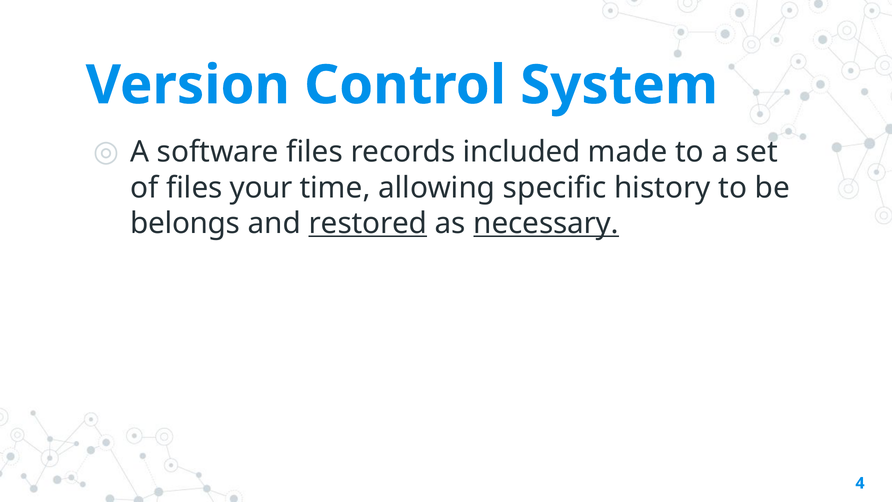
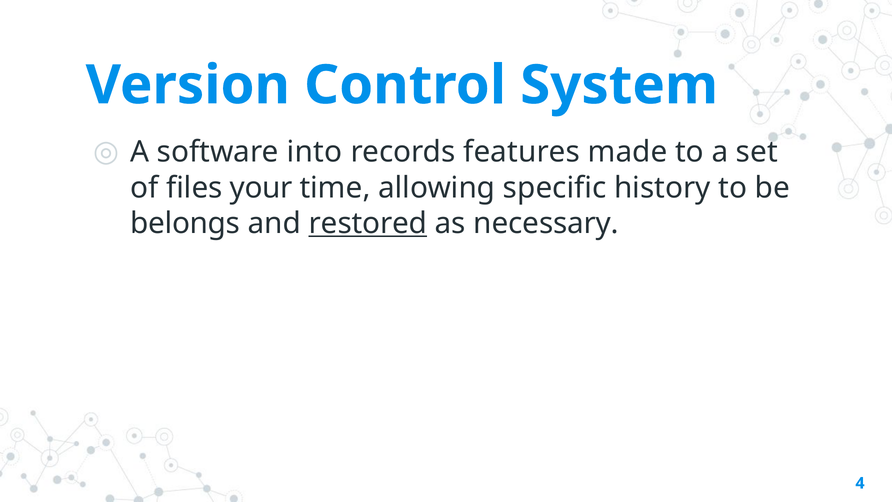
software files: files -> into (314, 152)
included: included -> features (522, 152)
necessary underline: present -> none (546, 223)
